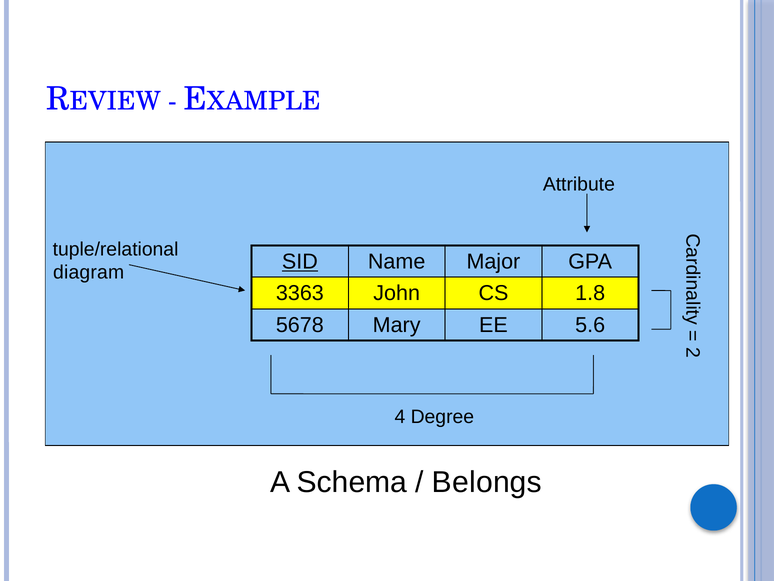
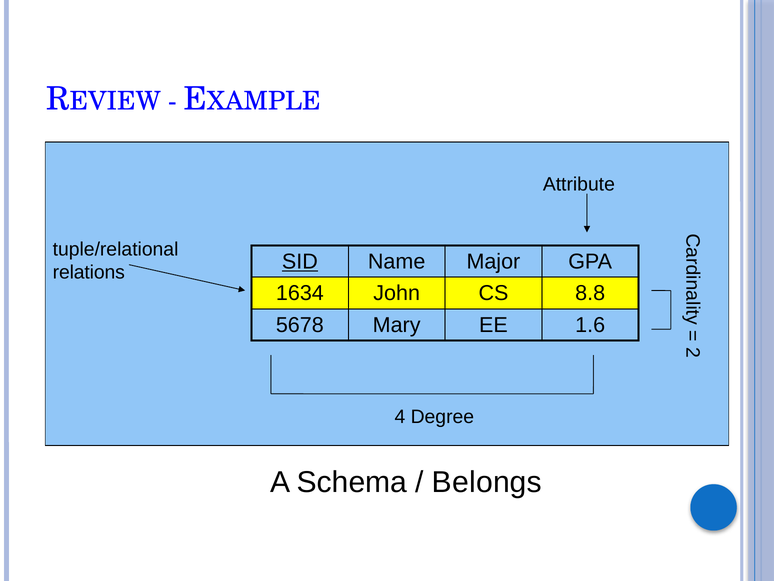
diagram: diagram -> relations (89, 272)
3363: 3363 -> 1634 (300, 293)
1.8: 1.8 -> 8.8 (590, 293)
5.6: 5.6 -> 1.6 (590, 325)
